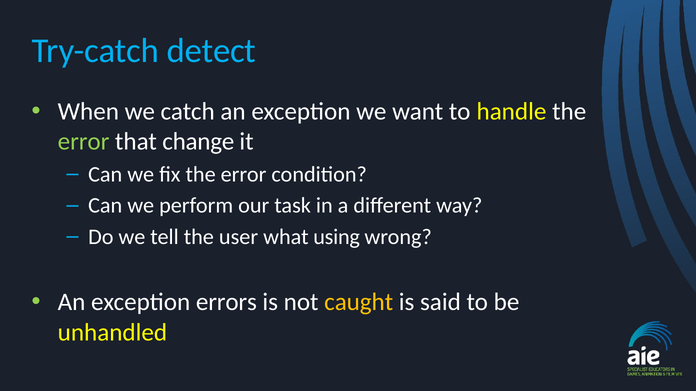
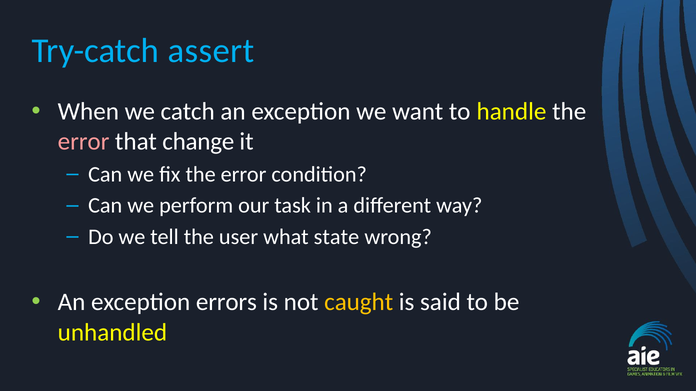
detect: detect -> assert (211, 51)
error colour: light green -> pink (84, 142)
using: using -> state (336, 237)
